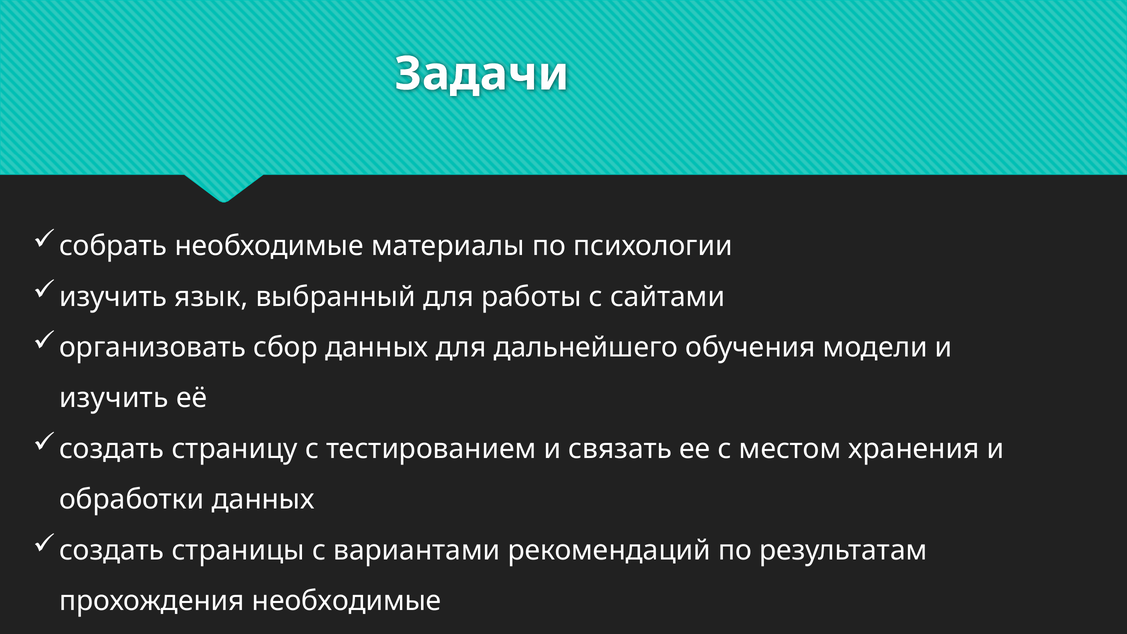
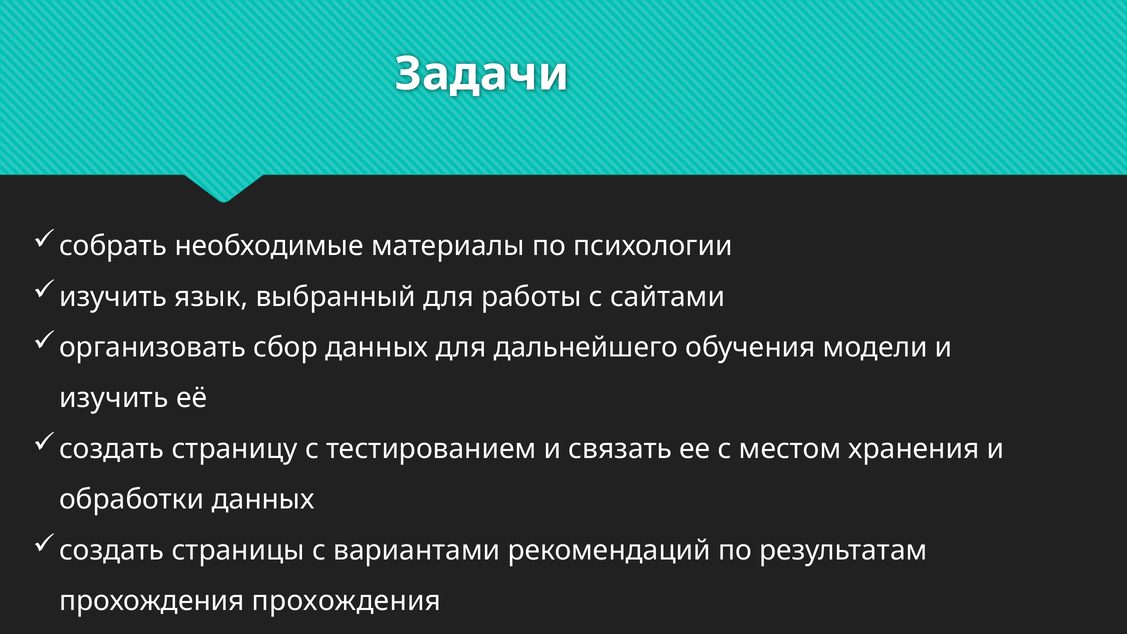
прохождения необходимые: необходимые -> прохождения (346, 601)
